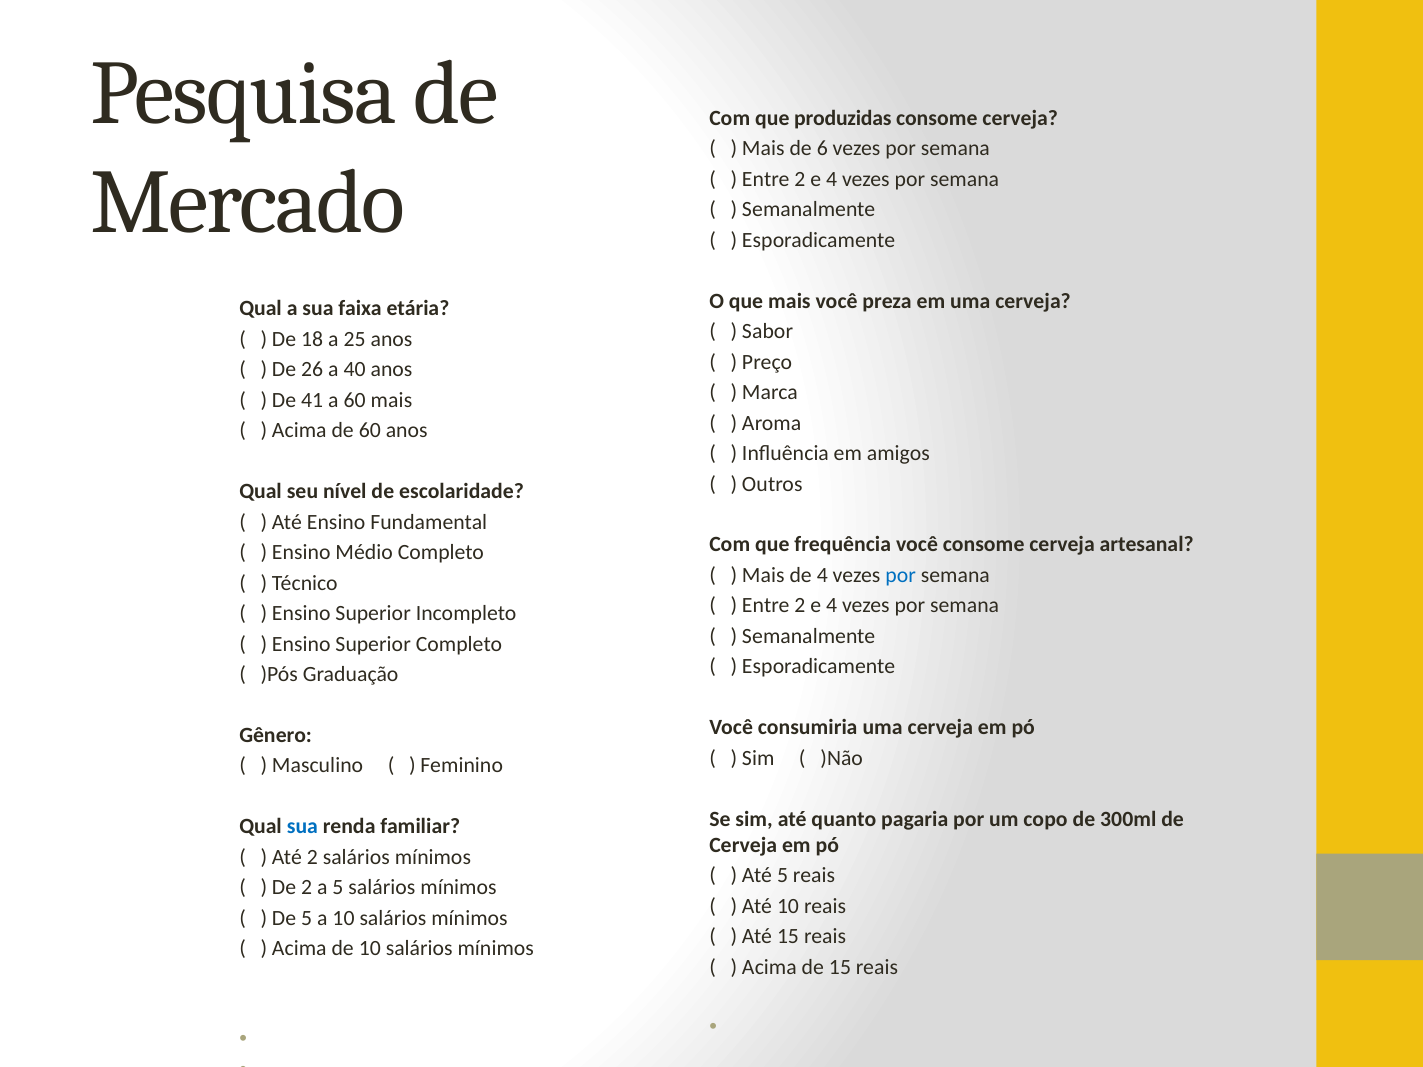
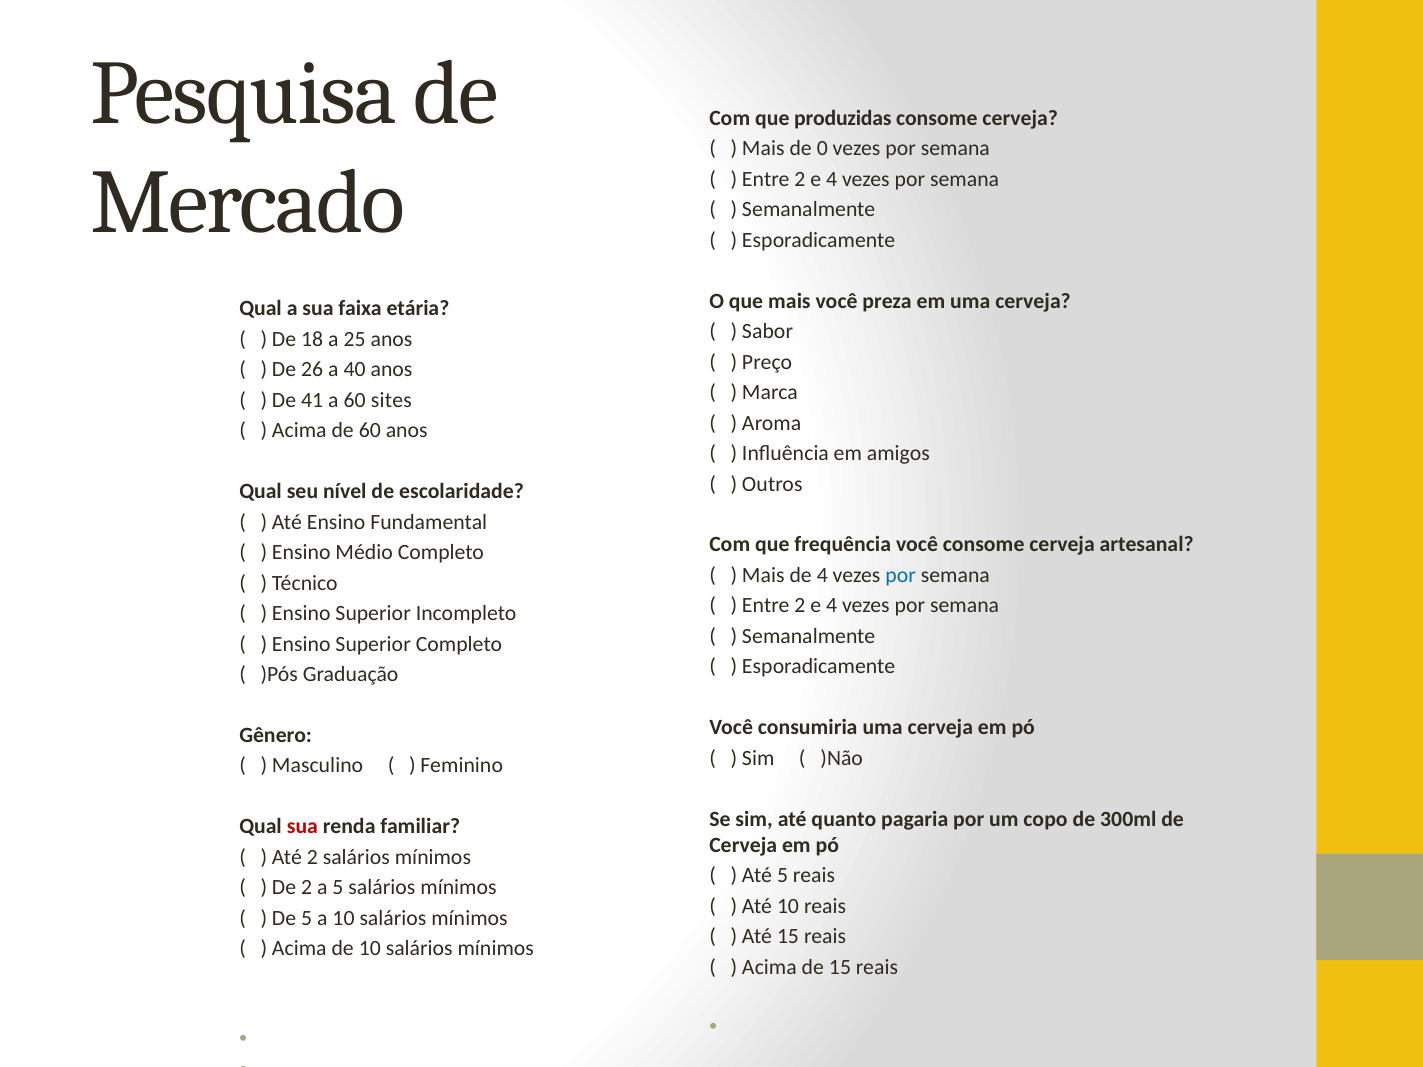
6: 6 -> 0 (822, 149)
60 mais: mais -> sites (391, 400)
sua colour: blue -> red (302, 827)
